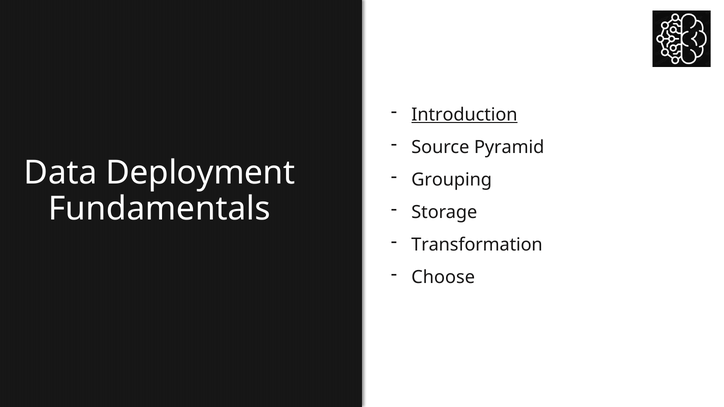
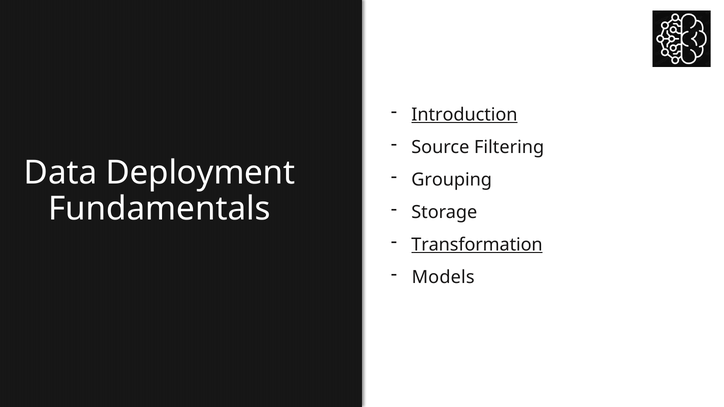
Pyramid: Pyramid -> Filtering (509, 147)
Transformation underline: none -> present (477, 245)
Choose: Choose -> Models (443, 278)
